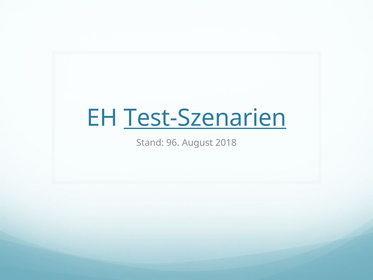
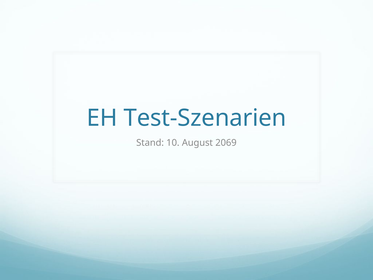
Test-Szenarien underline: present -> none (205, 118)
96: 96 -> 10 (173, 143)
2018: 2018 -> 2069 (226, 143)
